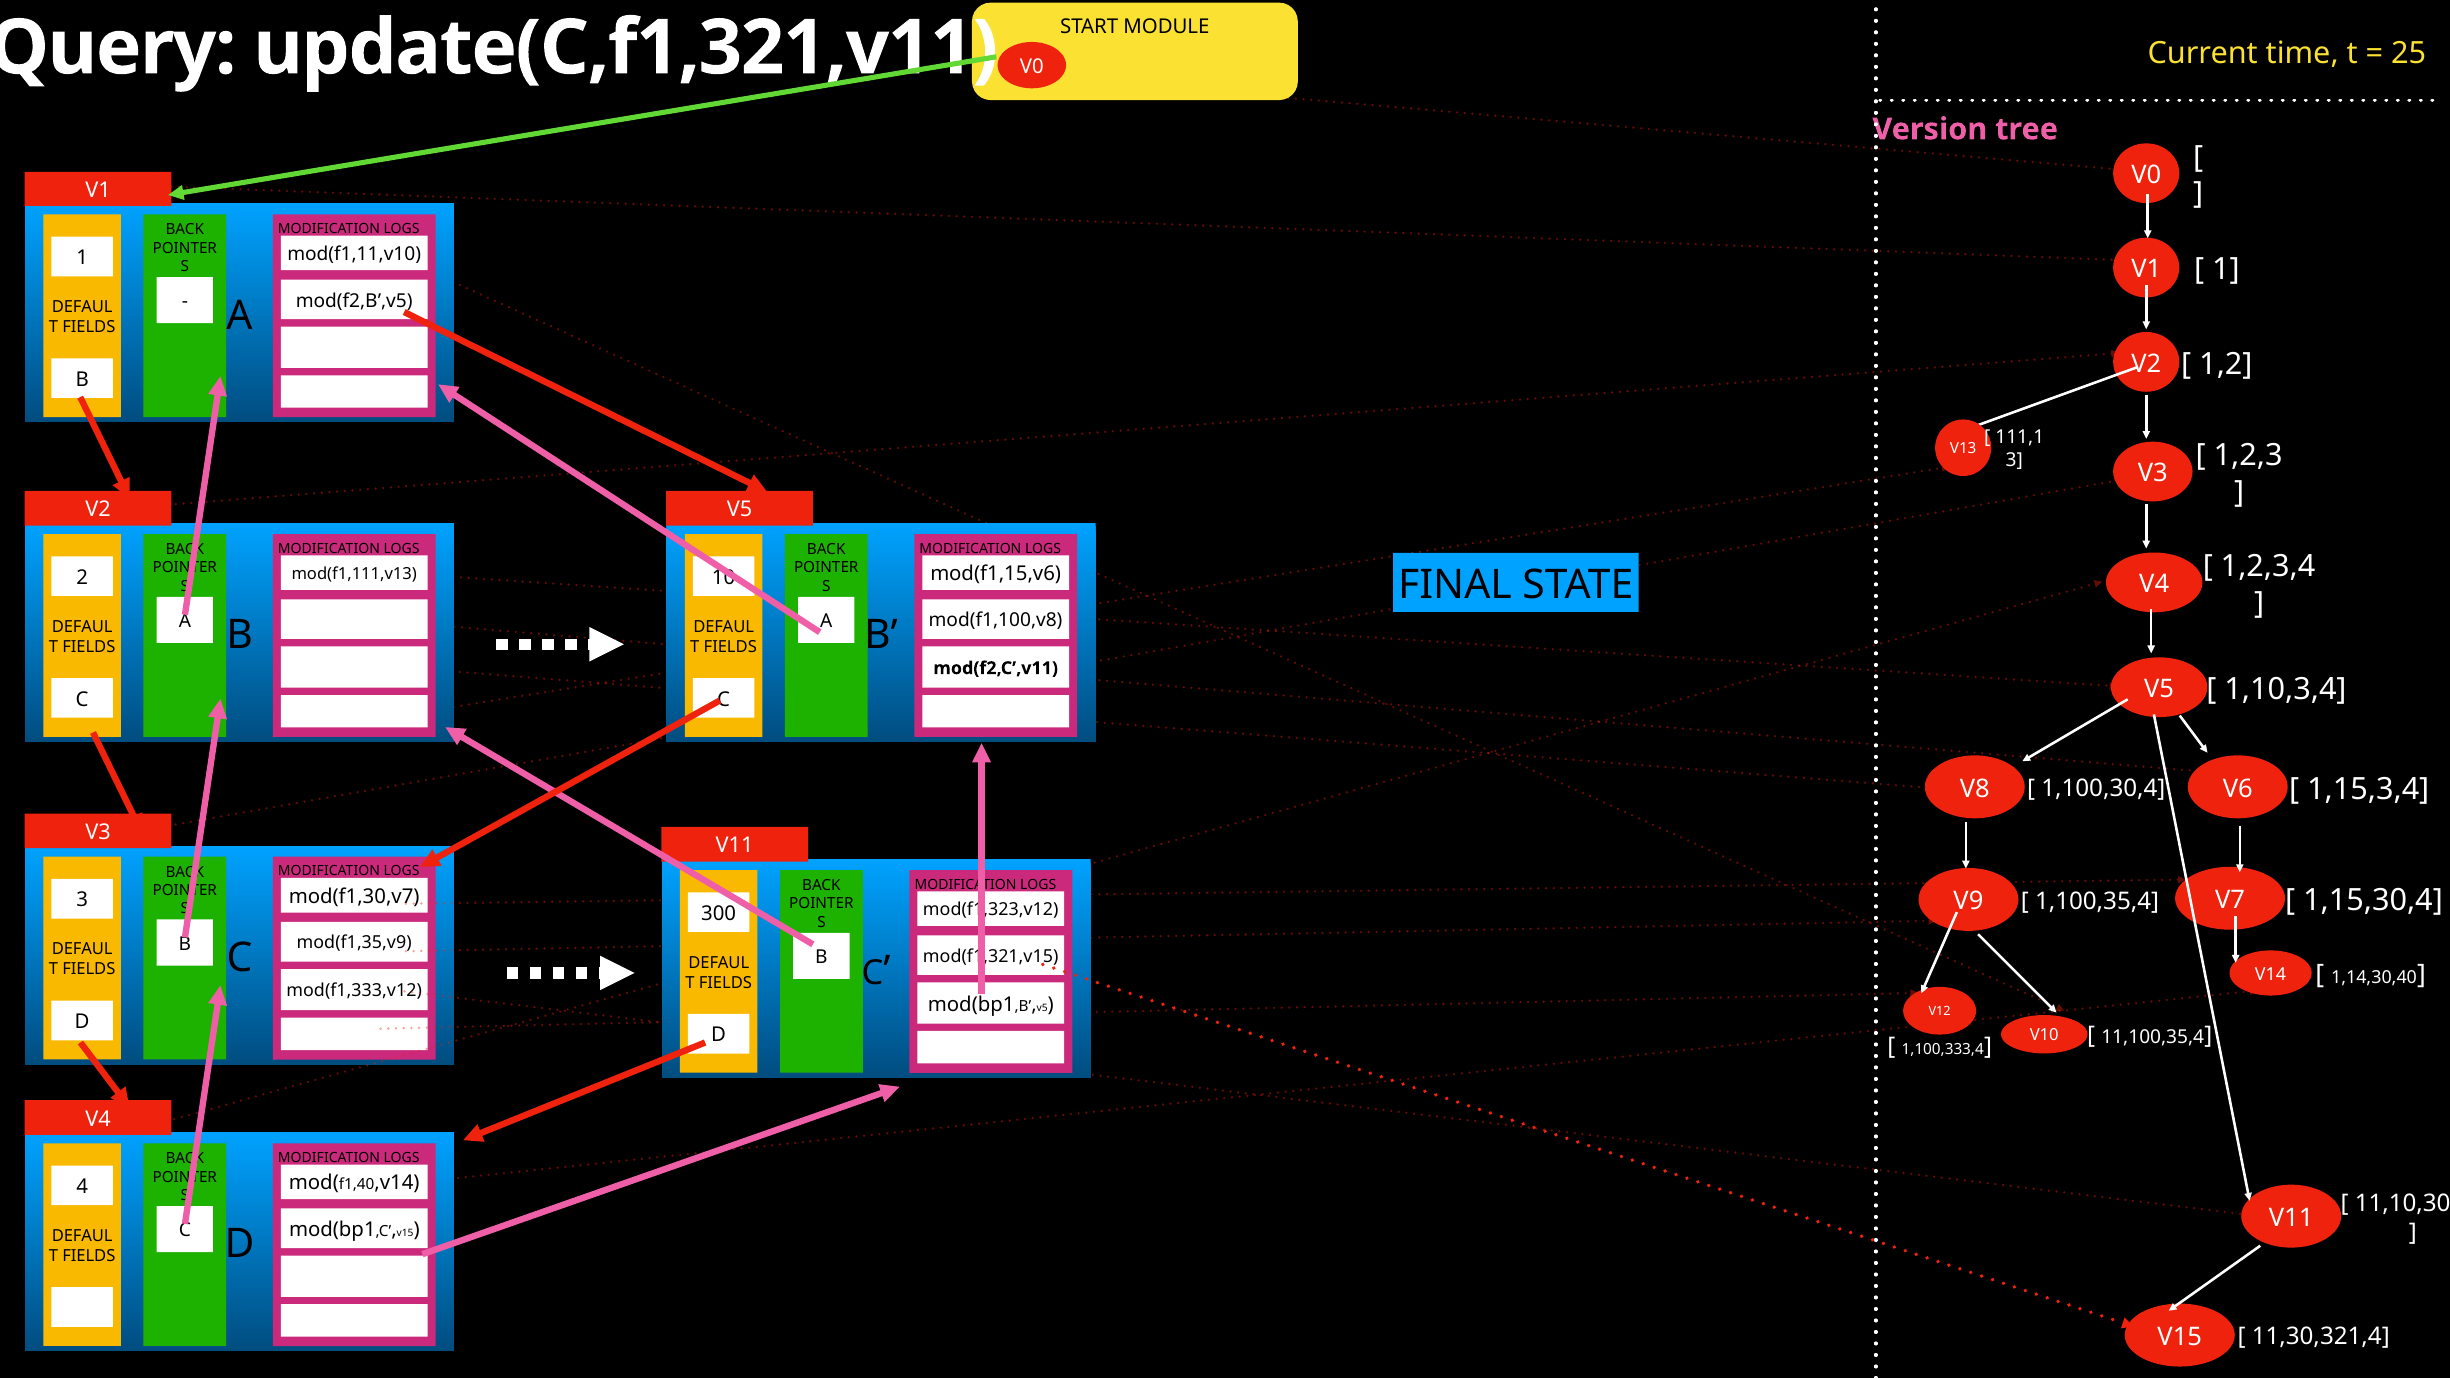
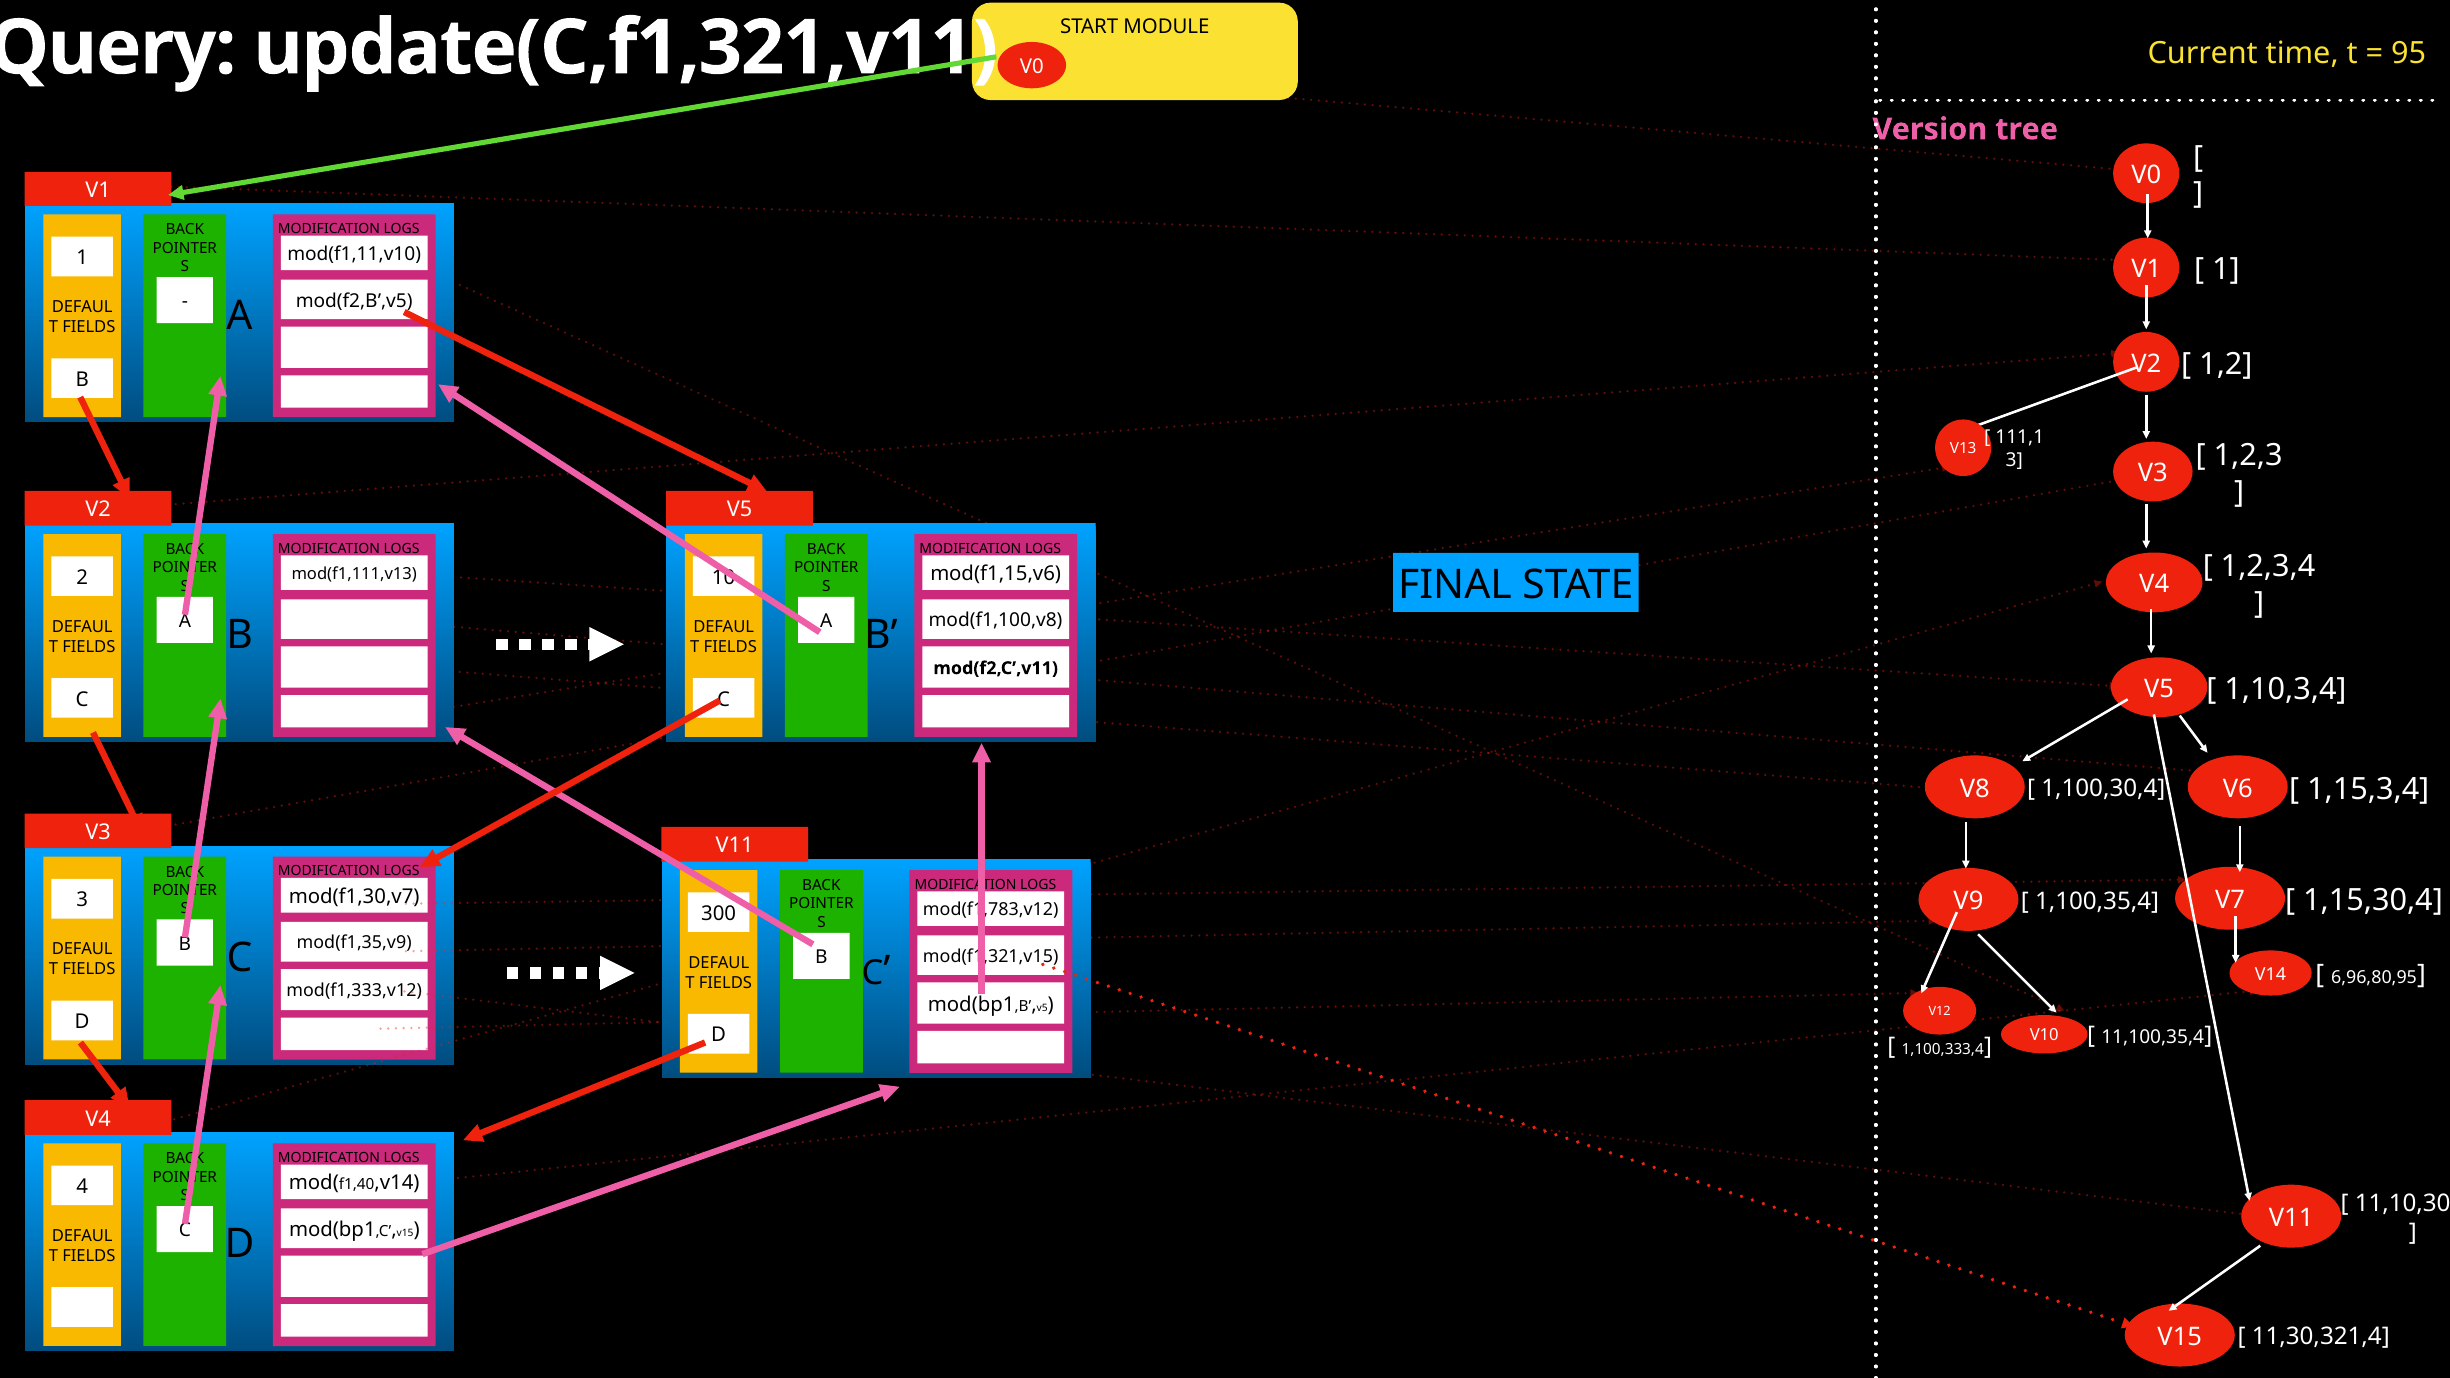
25: 25 -> 95 (2409, 54)
mod(f1,323,v12: mod(f1,323,v12 -> mod(f1,783,v12 (991, 910)
1,14,30,40: 1,14,30,40 -> 6,96,80,95 (2374, 978)
